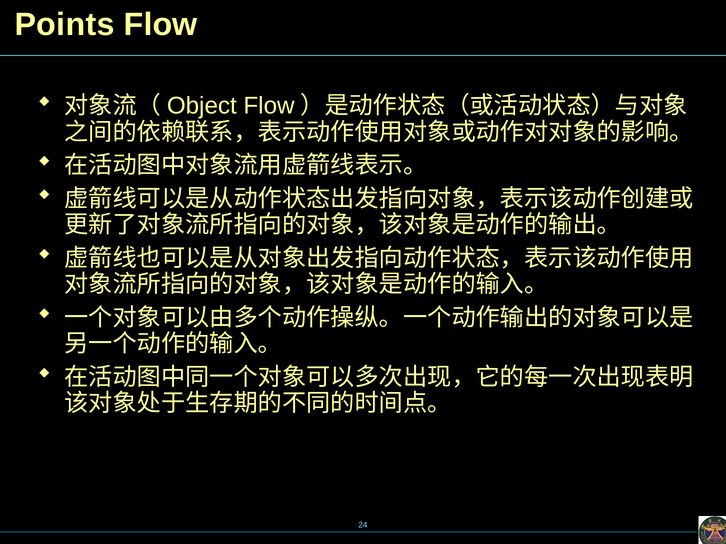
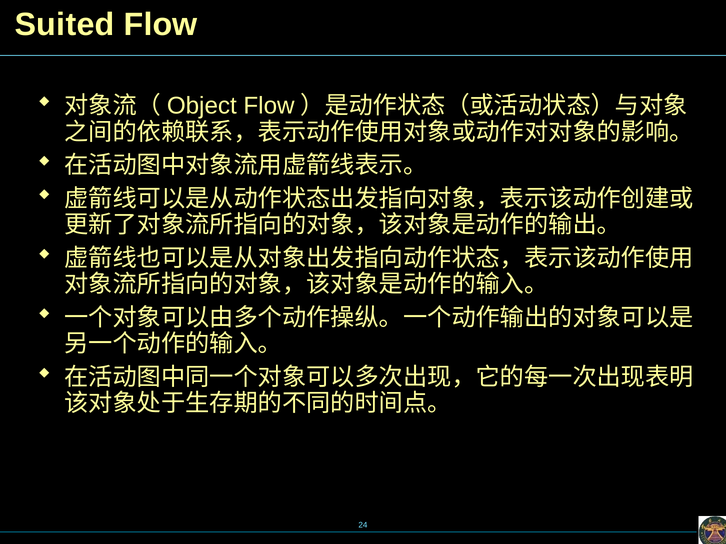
Points: Points -> Suited (65, 24)
